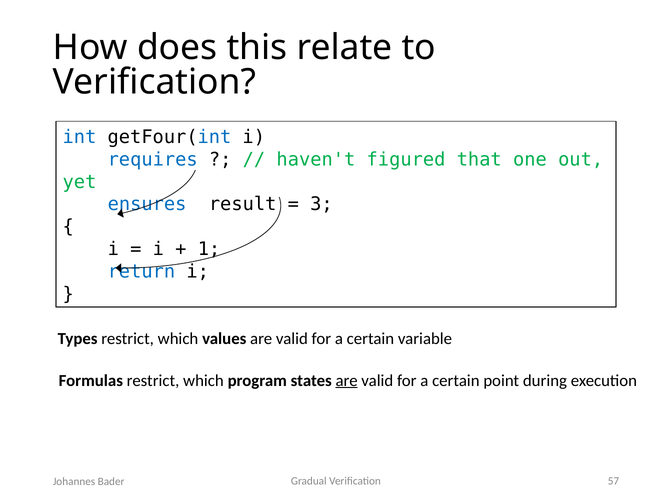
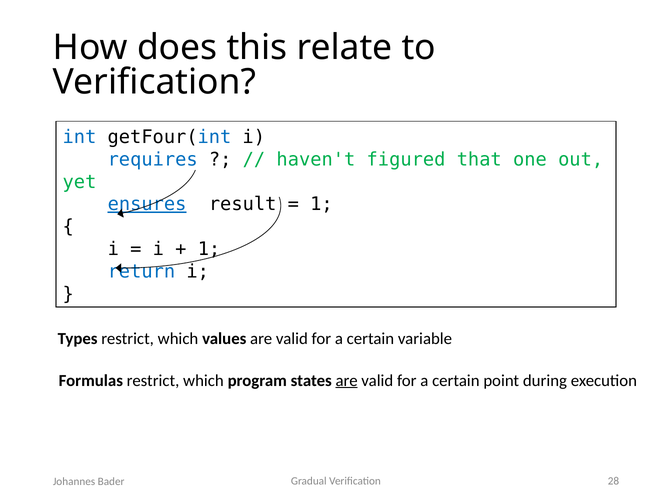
ensures underline: none -> present (147, 204)
3: 3 -> 1 (321, 204)
57: 57 -> 28 (613, 481)
